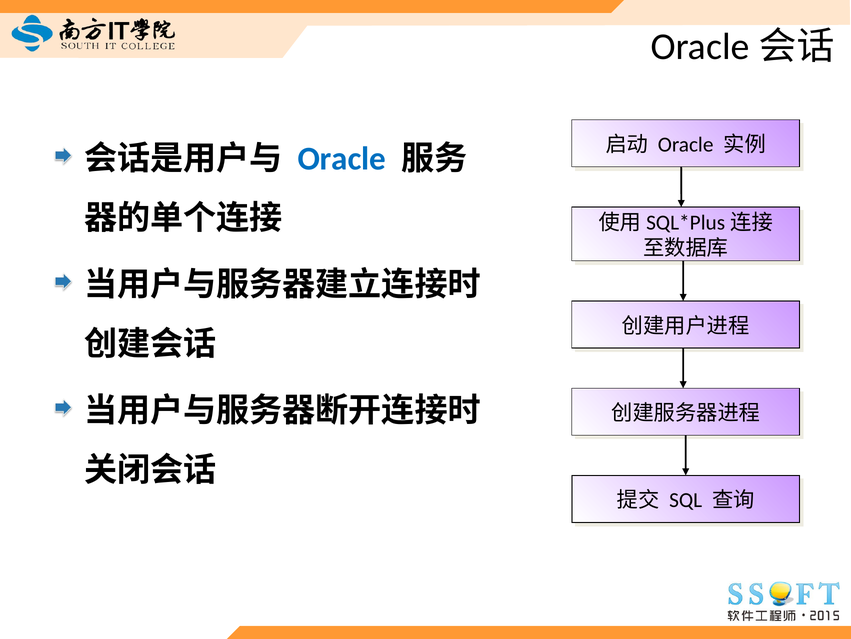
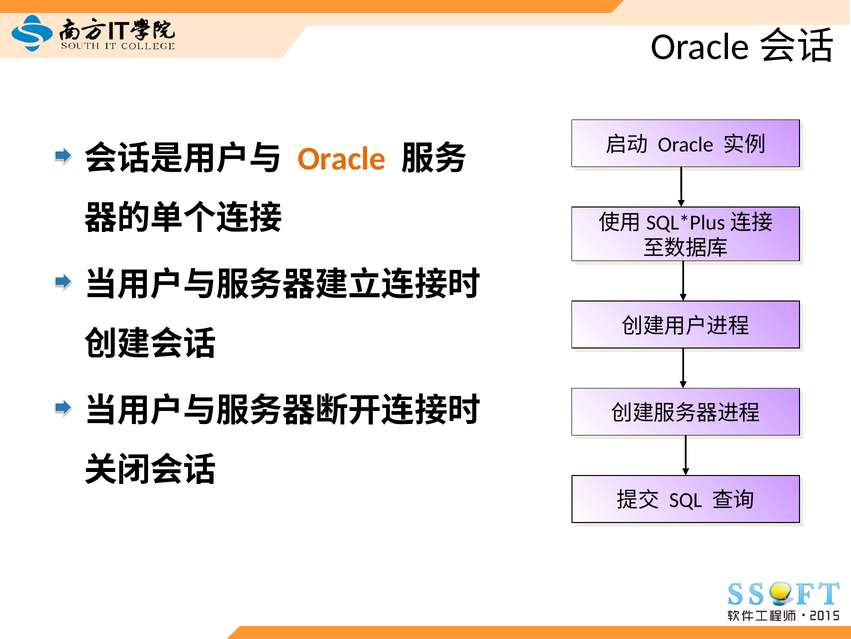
Oracle colour: blue -> orange (342, 158)
